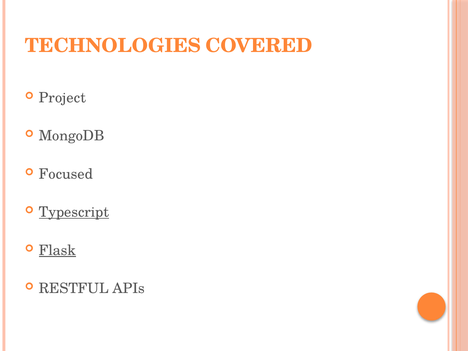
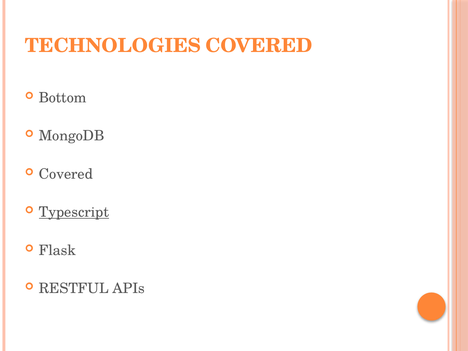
Project: Project -> Bottom (63, 98)
Focused: Focused -> Covered (66, 174)
Flask underline: present -> none (57, 250)
